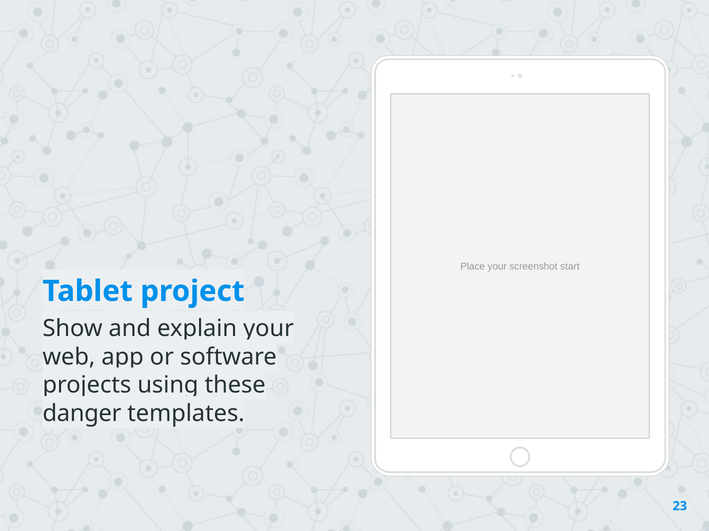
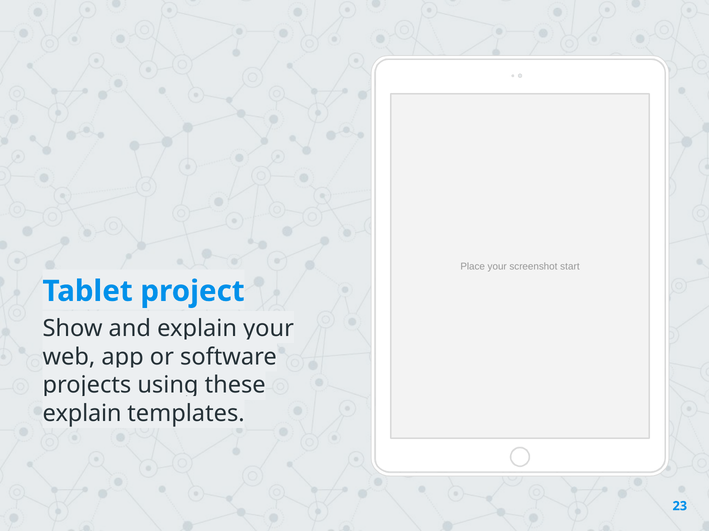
danger: danger -> explain (82, 414)
